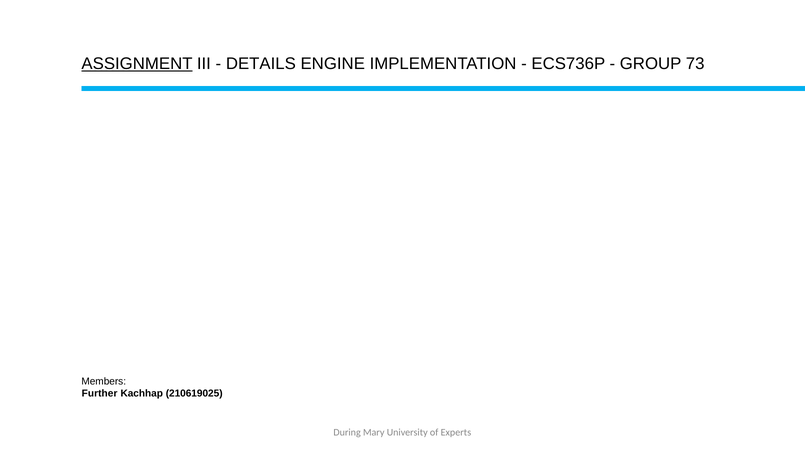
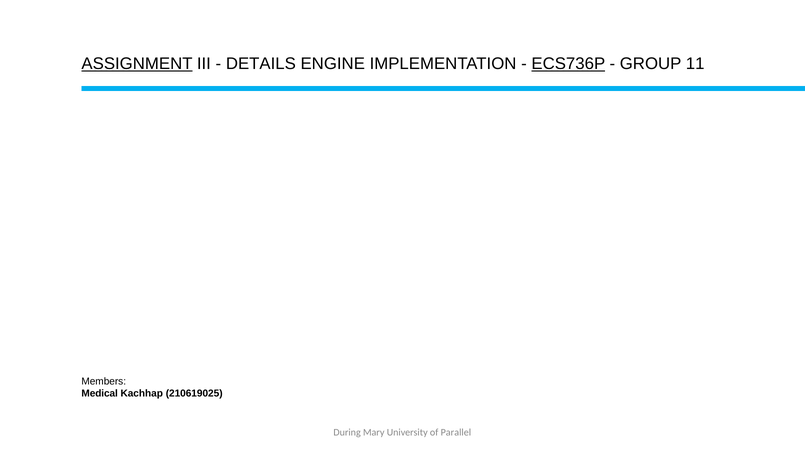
ECS736P underline: none -> present (568, 64)
73: 73 -> 11 (695, 64)
Further: Further -> Medical (100, 393)
Experts: Experts -> Parallel (456, 432)
